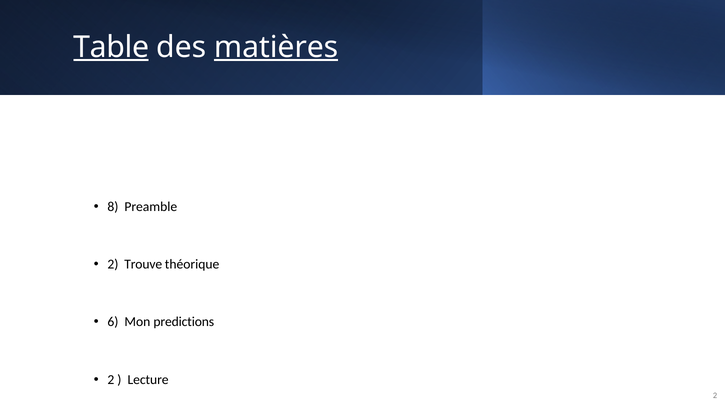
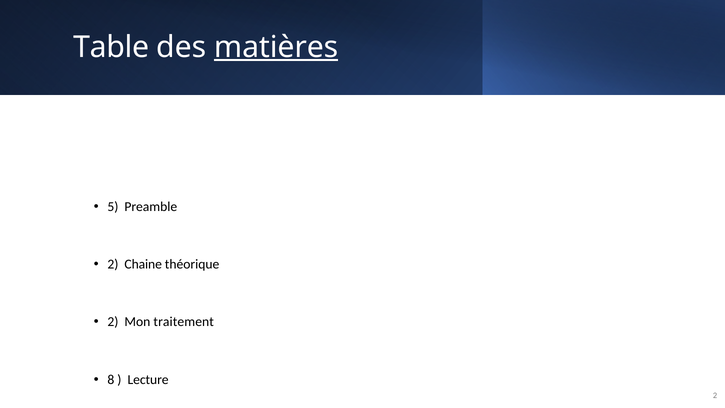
Table underline: present -> none (111, 47)
8: 8 -> 5 (113, 206)
Trouve: Trouve -> Chaine (143, 264)
6: 6 -> 2 (113, 322)
predictions: predictions -> traitement (184, 322)
2: 2 -> 8 (111, 379)
